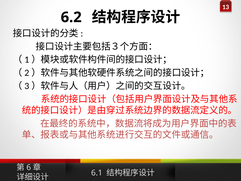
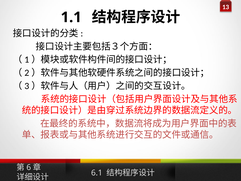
6.2: 6.2 -> 1.1 (71, 17)
